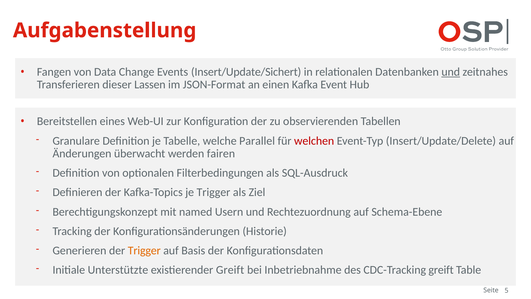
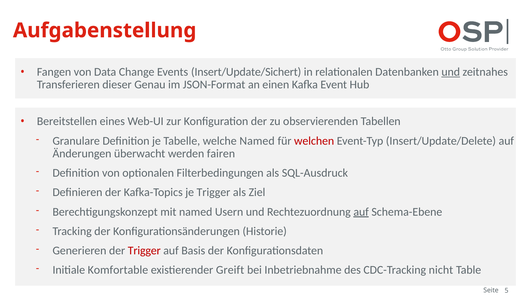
Lassen: Lassen -> Genau (150, 85)
welche Parallel: Parallel -> Named (257, 141)
auf underline: none -> present (361, 212)
Trigger colour: orange -> red (144, 250)
Unterstützte: Unterstützte -> Komfortable (118, 270)
CDC-Tracking greift: greift -> nicht (441, 270)
